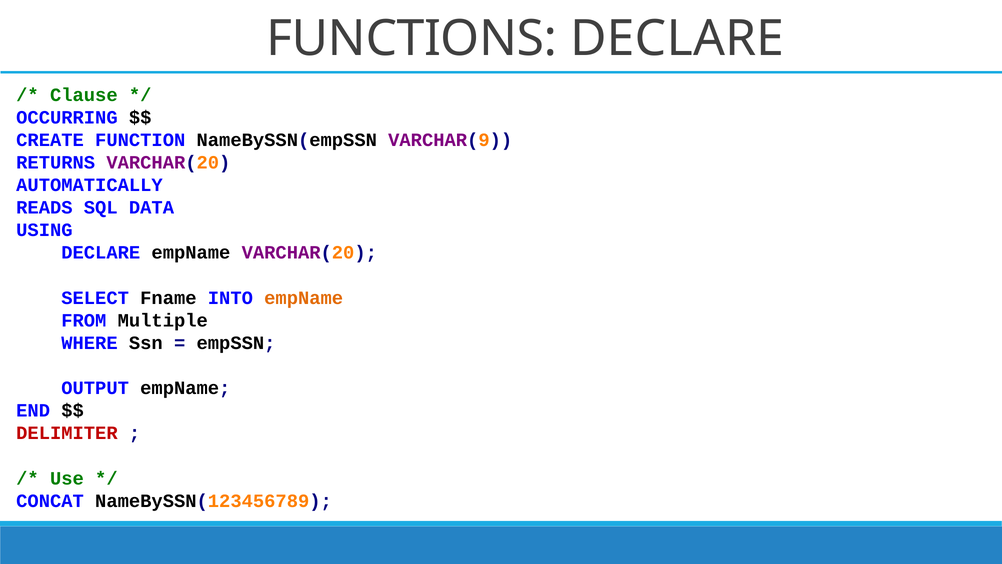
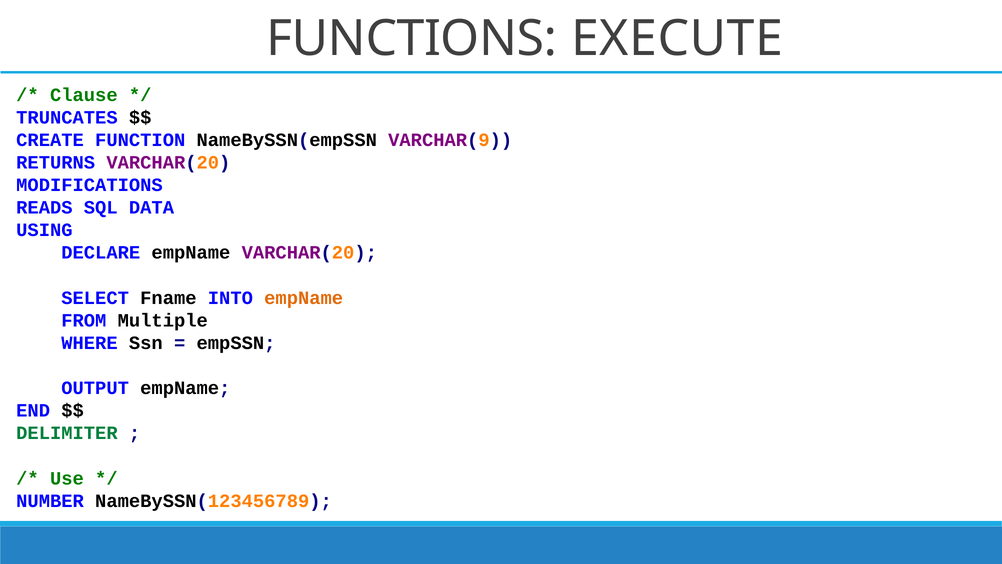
FUNCTIONS DECLARE: DECLARE -> EXECUTE (677, 39)
OCCURRING: OCCURRING -> TRUNCATES (67, 117)
AUTOMATICALLY: AUTOMATICALLY -> MODIFICATIONS (89, 185)
DELIMITER colour: red -> green (67, 433)
CONCAT: CONCAT -> NUMBER (50, 501)
